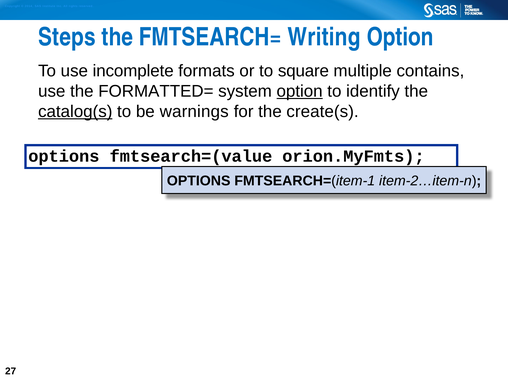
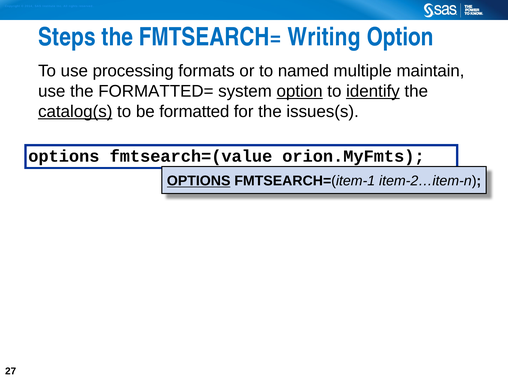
incomplete: incomplete -> processing (133, 71)
square: square -> named (303, 71)
contains: contains -> maintain (430, 71)
identify underline: none -> present (373, 91)
warnings: warnings -> formatted (194, 112)
create(s: create(s -> issues(s (323, 112)
OPTIONS underline: none -> present (199, 181)
